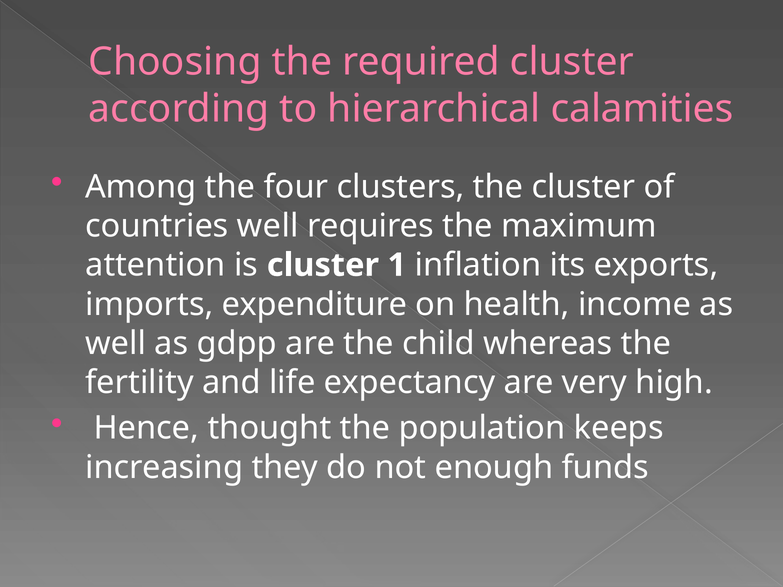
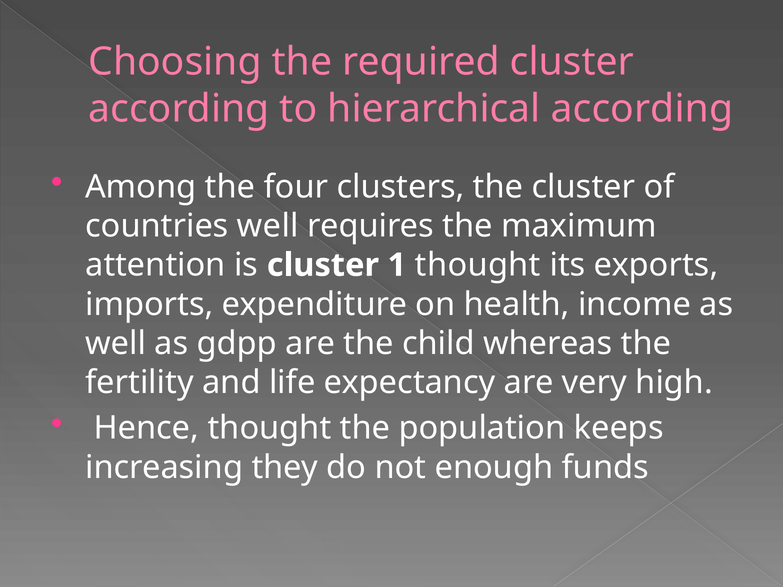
hierarchical calamities: calamities -> according (642, 109)
1 inflation: inflation -> thought (478, 265)
